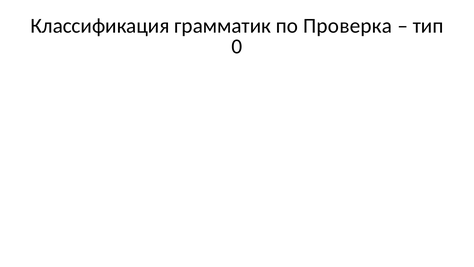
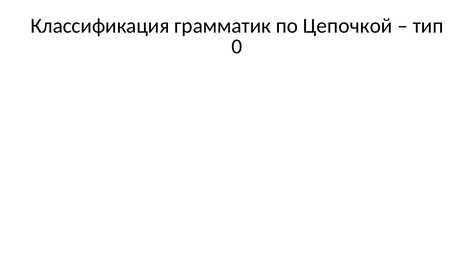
Проверка: Проверка -> Цепочкой (348, 26)
